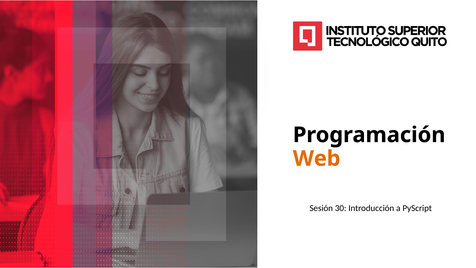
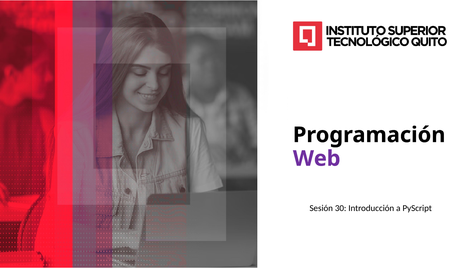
Web colour: orange -> purple (317, 158)
